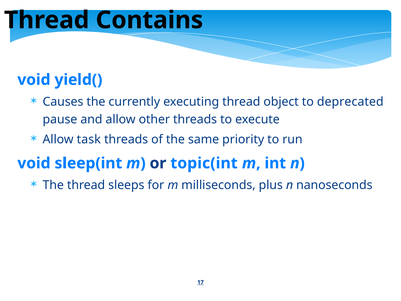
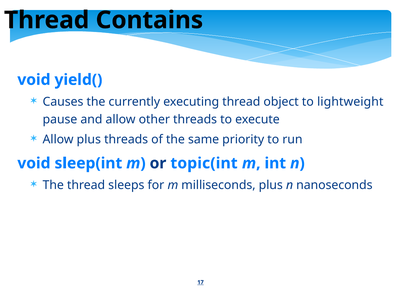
deprecated: deprecated -> lightweight (350, 102)
Allow task: task -> plus (89, 139)
